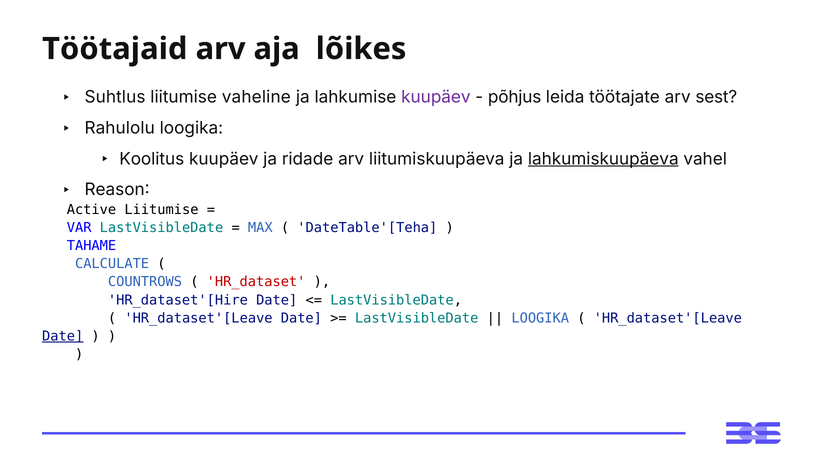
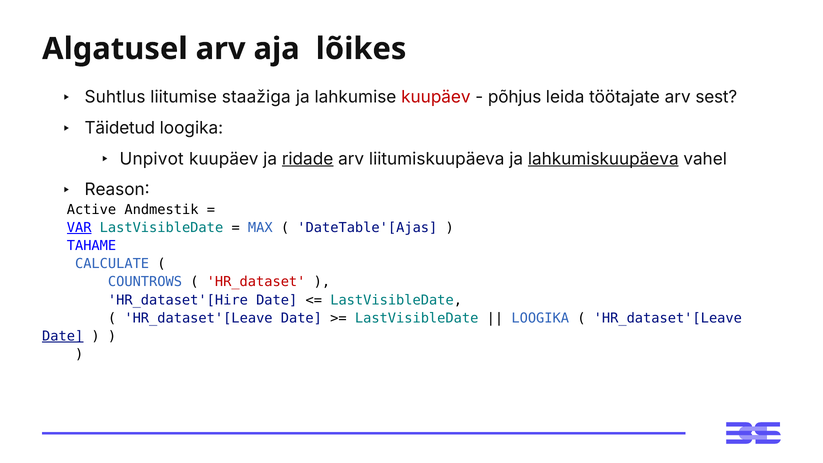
Töötajaid: Töötajaid -> Algatusel (115, 49)
vaheline: vaheline -> staažiga (256, 97)
kuupäev colour: purple -> red (436, 97)
Rahulolu: Rahulolu -> Täidetud (120, 128)
Koolitus: Koolitus -> Unpivot (152, 159)
ridade underline: none -> present (308, 159)
Active Liitumise: Liitumise -> Andmestik (161, 210)
VAR underline: none -> present (79, 228)
DateTable'[Teha: DateTable'[Teha -> DateTable'[Ajas (367, 228)
